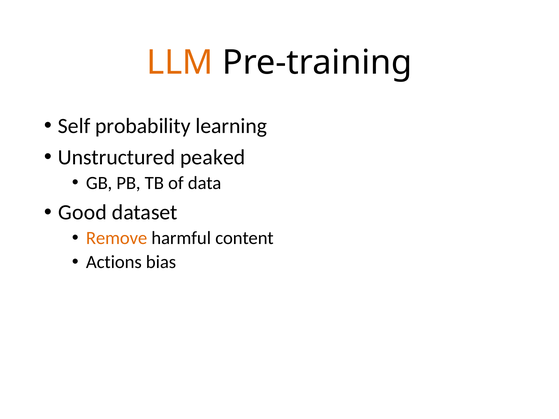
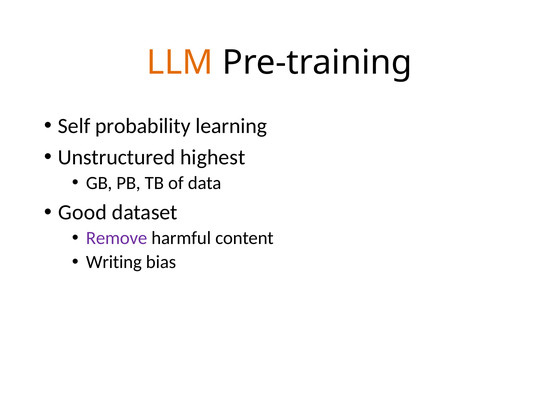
peaked: peaked -> highest (213, 157)
Remove colour: orange -> purple (117, 238)
Actions: Actions -> Writing (114, 262)
